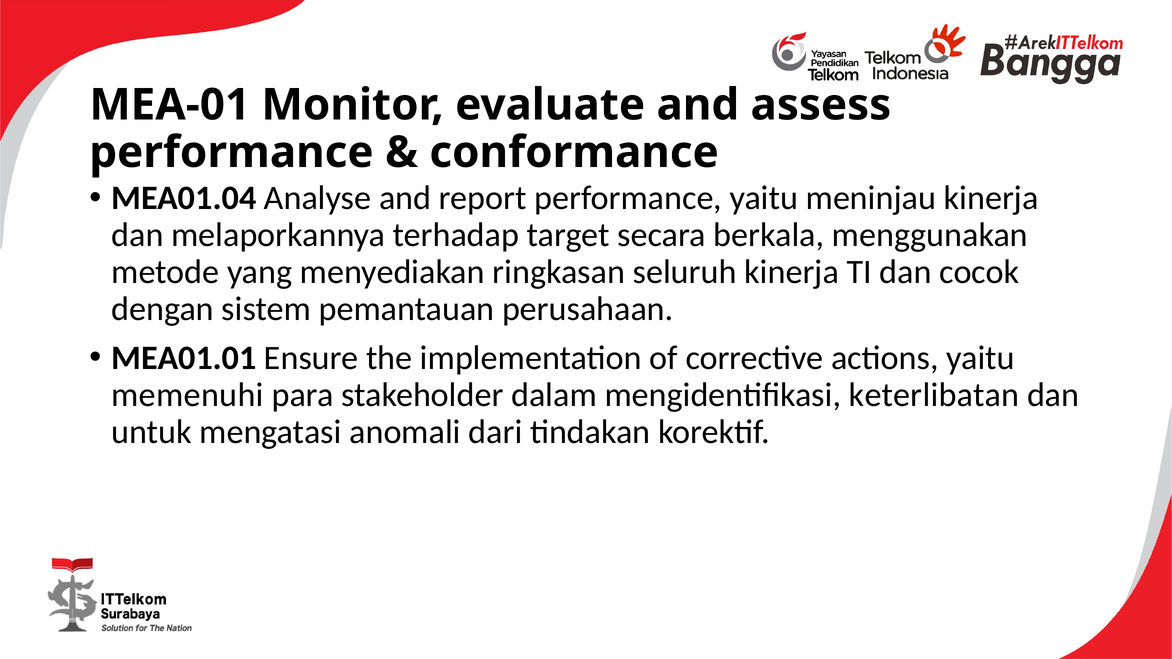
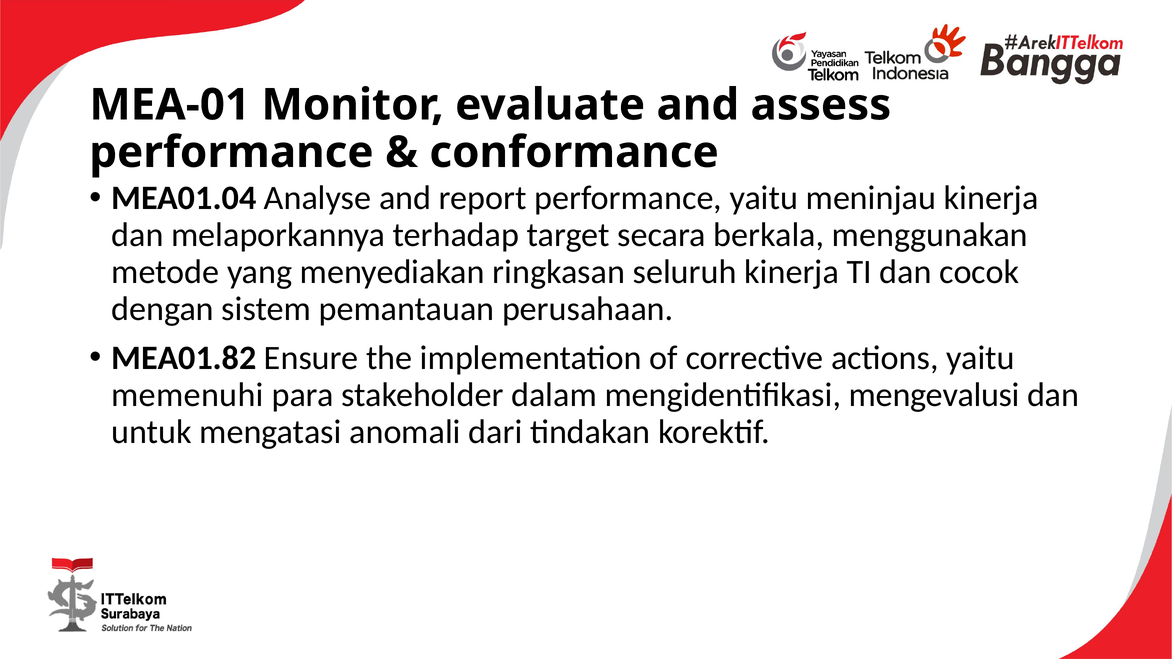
MEA01.01: MEA01.01 -> MEA01.82 (184, 358)
keterlibatan: keterlibatan -> mengevalusi (934, 395)
